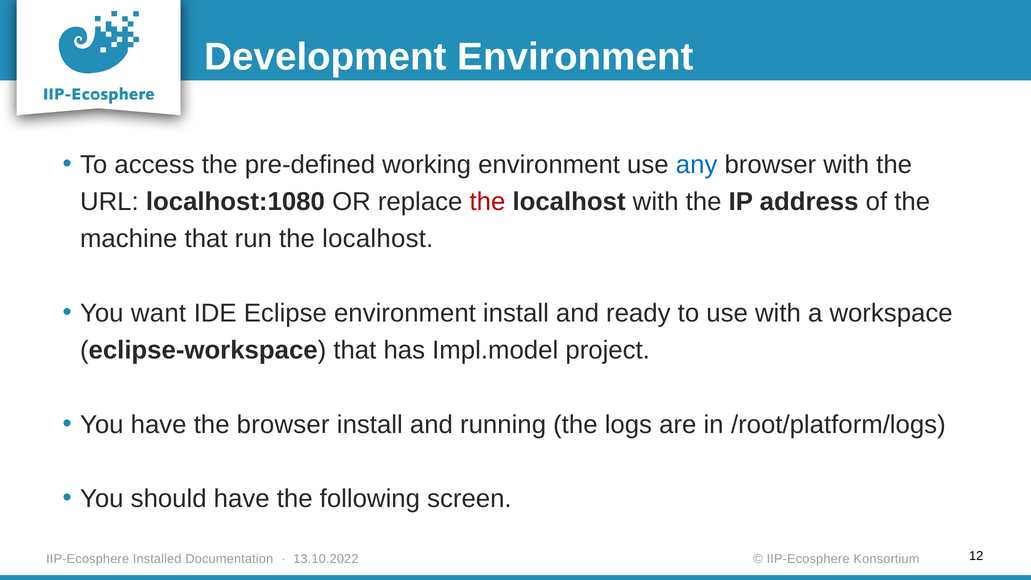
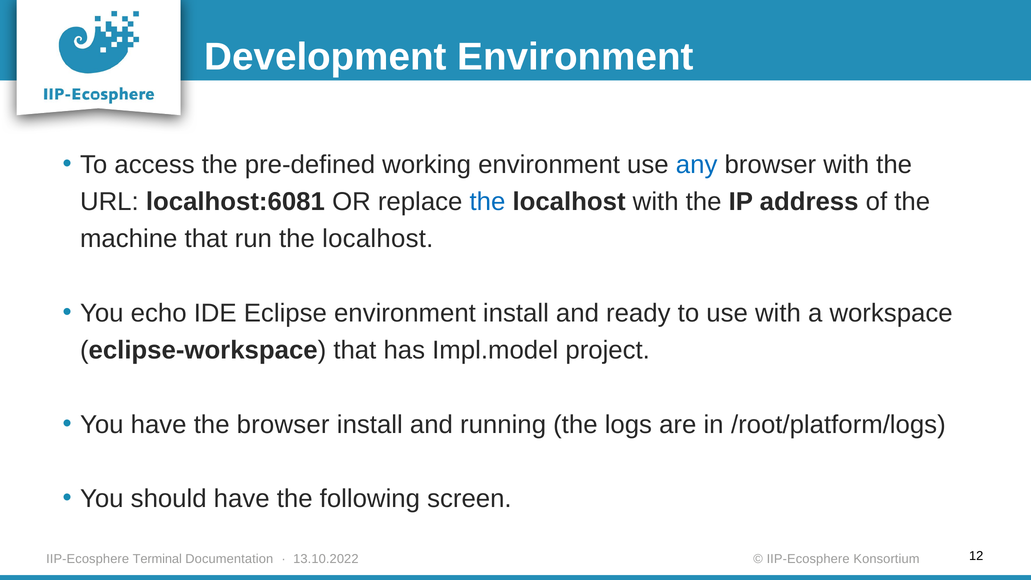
localhost:1080: localhost:1080 -> localhost:6081 (235, 202)
the colour: red -> blue (487, 202)
want: want -> echo (159, 313)
Installed: Installed -> Terminal (157, 559)
